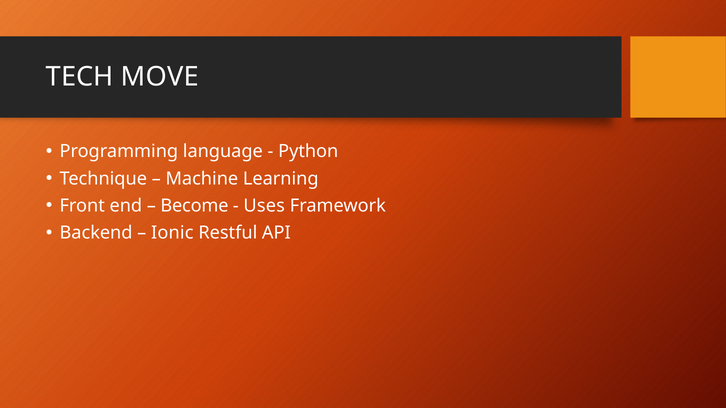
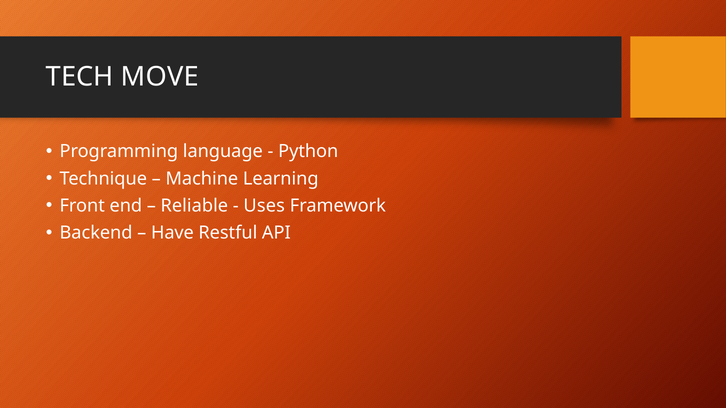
Become: Become -> Reliable (194, 206)
Ionic: Ionic -> Have (172, 233)
